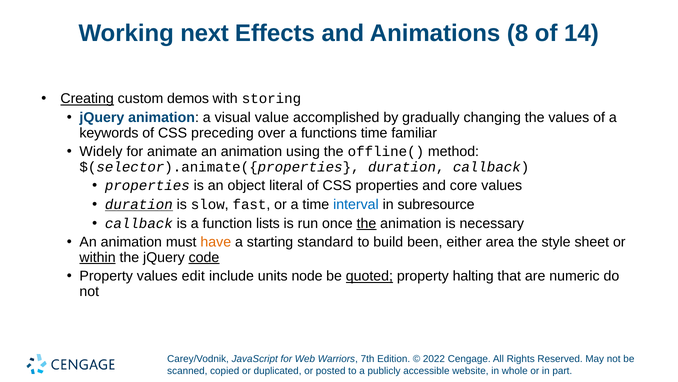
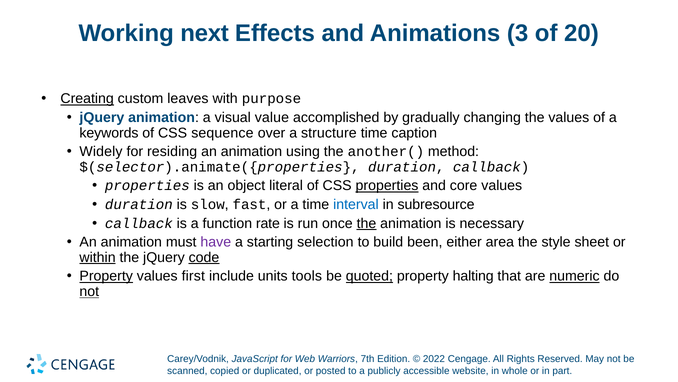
8: 8 -> 3 (518, 33)
14: 14 -> 20 (581, 33)
demos: demos -> leaves (188, 99)
storing: storing -> purpose (271, 99)
preceding: preceding -> sequence (222, 133)
functions: functions -> structure (329, 133)
familiar: familiar -> caption (414, 133)
animate: animate -> residing (172, 151)
offline(: offline( -> another( (386, 151)
properties underline: none -> present (387, 186)
duration underline: present -> none (139, 204)
lists: lists -> rate (268, 223)
have colour: orange -> purple (216, 242)
standard: standard -> selection (325, 242)
Property underline: none -> present (106, 276)
edit: edit -> first (193, 276)
node: node -> tools (307, 276)
numeric underline: none -> present (574, 276)
not underline: none -> present (89, 291)
